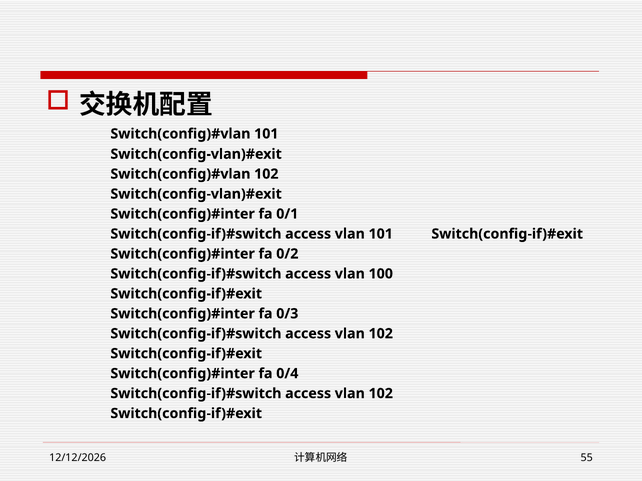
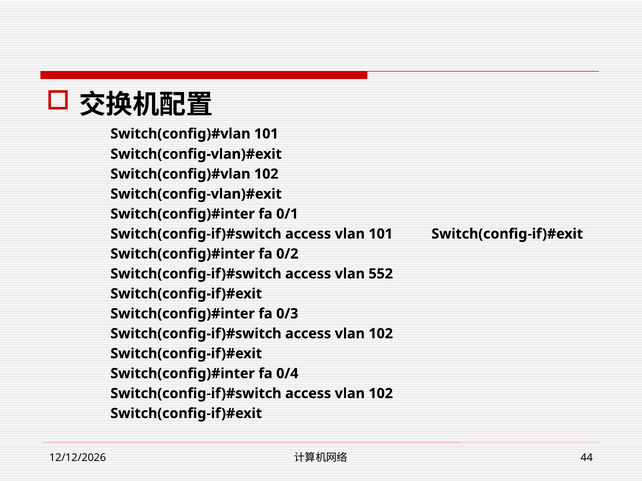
100: 100 -> 552 (381, 274)
55: 55 -> 44 (587, 458)
